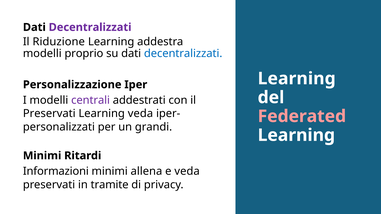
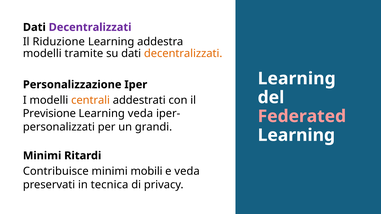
proprio: proprio -> tramite (84, 54)
decentralizzati colour: blue -> orange (183, 54)
centrali colour: purple -> orange (91, 100)
Preservati: Preservati -> Previsione (49, 114)
Informazioni: Informazioni -> Contribuisce (56, 172)
allena: allena -> mobili (147, 172)
tramite: tramite -> tecnica (110, 185)
